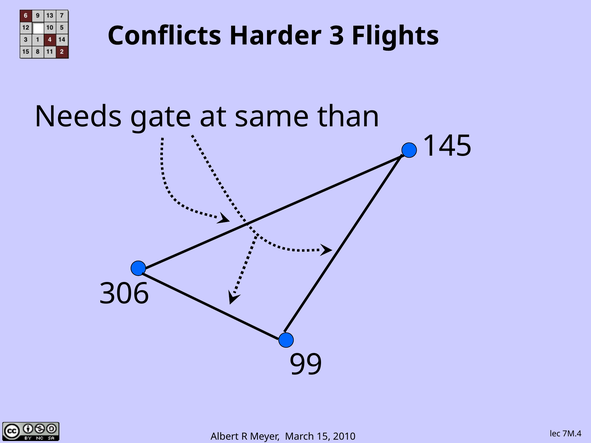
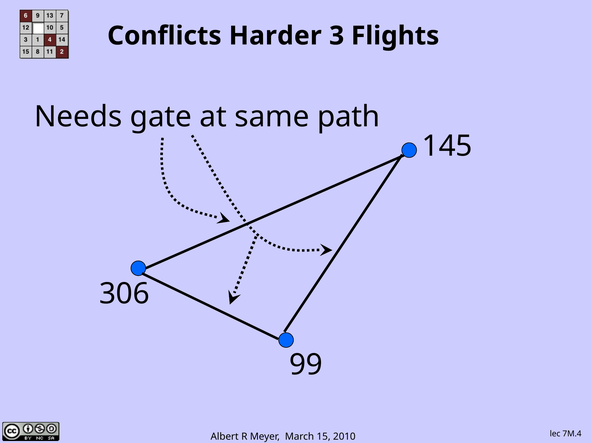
than: than -> path (349, 117)
